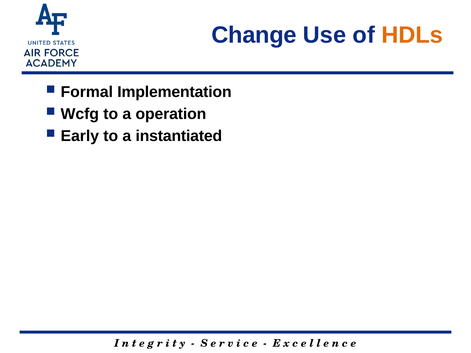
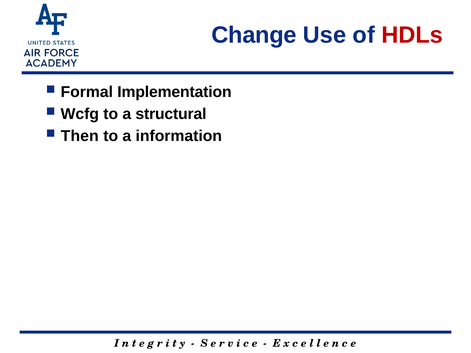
HDLs colour: orange -> red (412, 35)
operation: operation -> structural (171, 114)
Early: Early -> Then (80, 136)
instantiated: instantiated -> information (179, 136)
